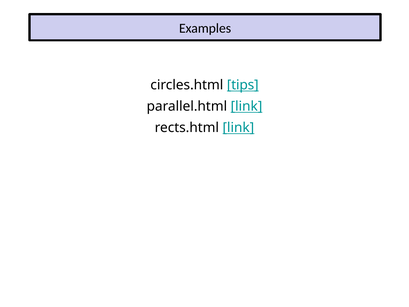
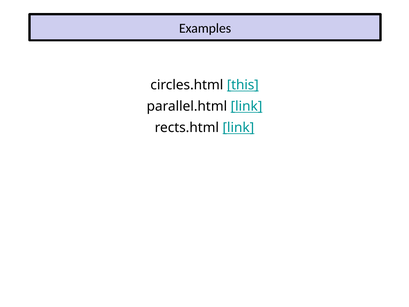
tips: tips -> this (243, 85)
